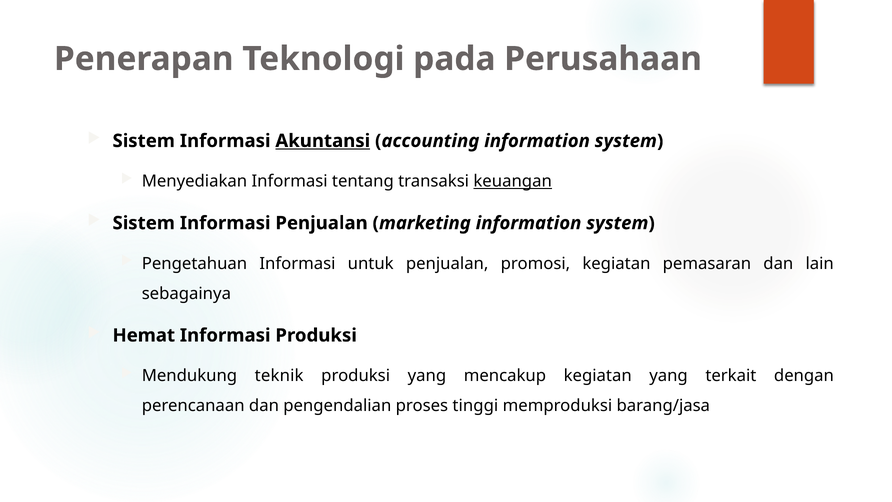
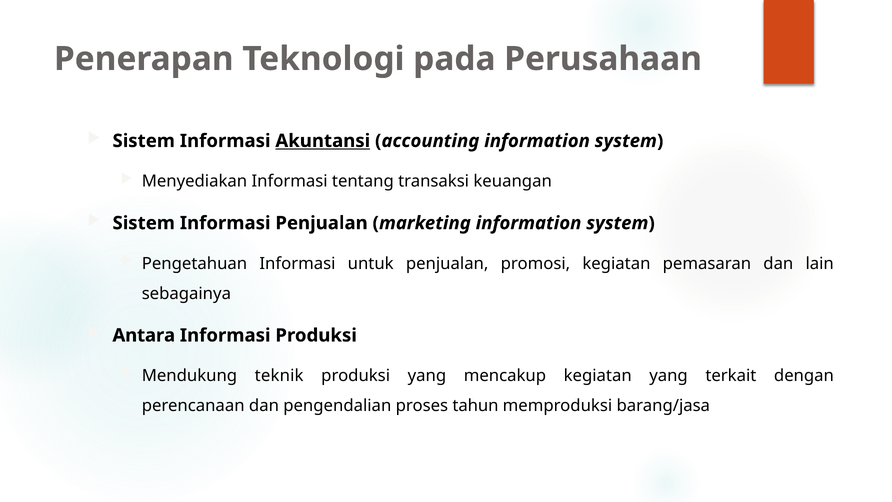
keuangan underline: present -> none (513, 181)
Hemat: Hemat -> Antara (144, 335)
tinggi: tinggi -> tahun (475, 406)
